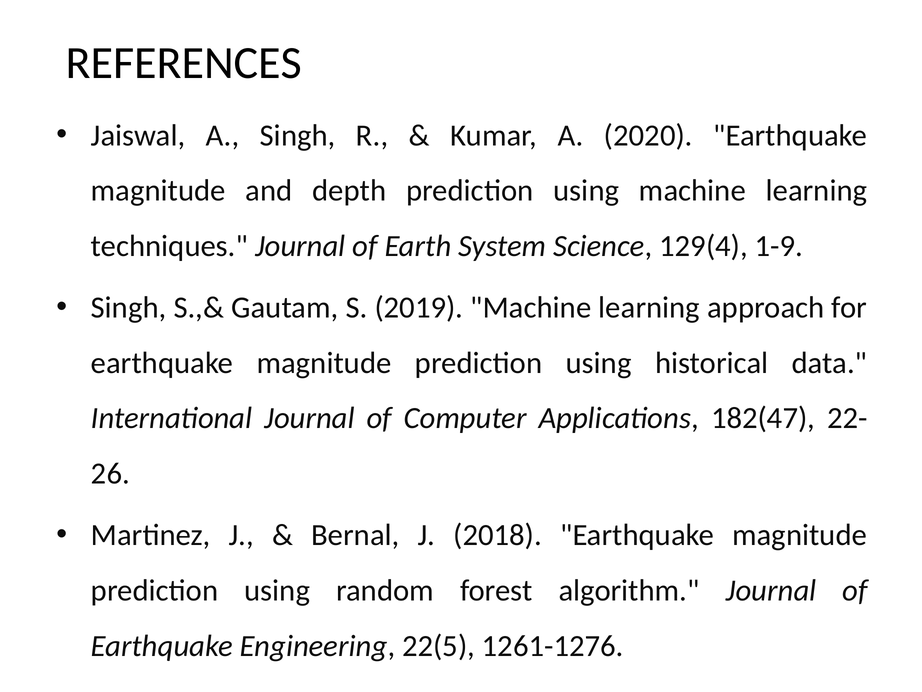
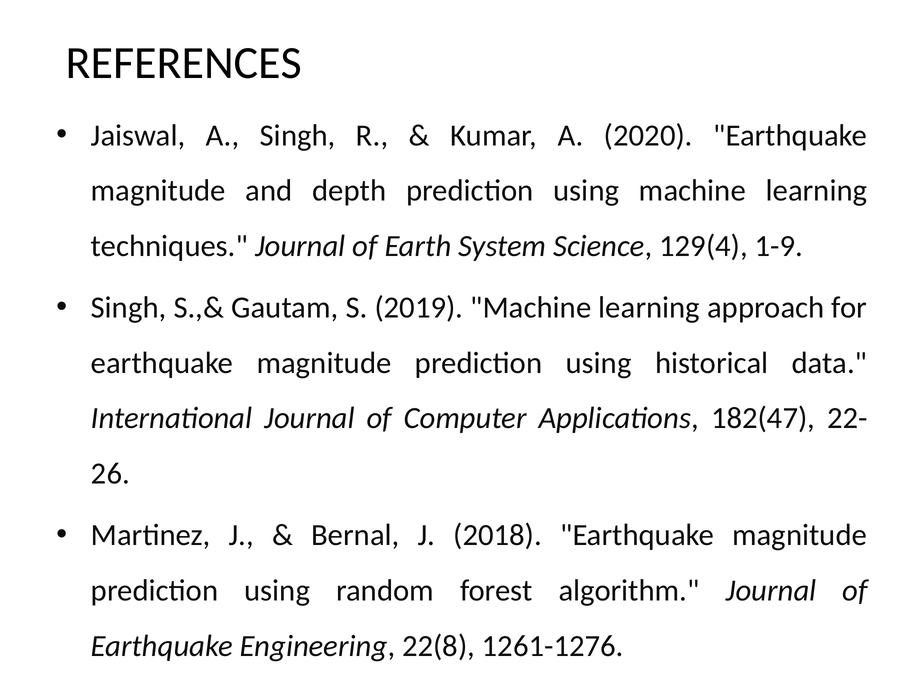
22(5: 22(5 -> 22(8 (439, 645)
